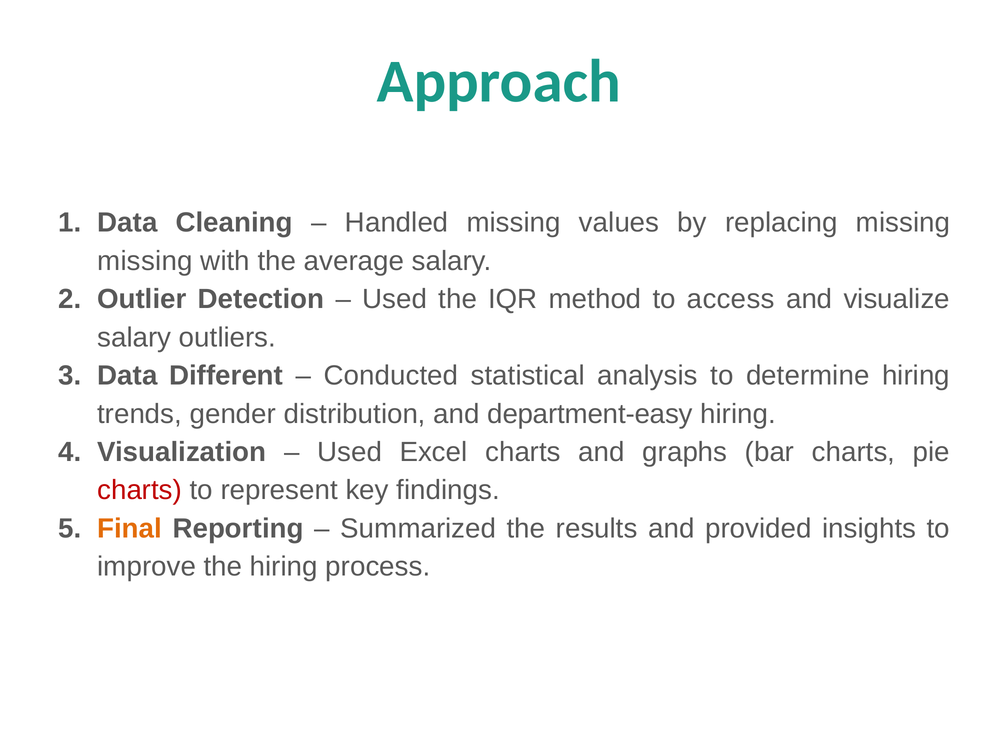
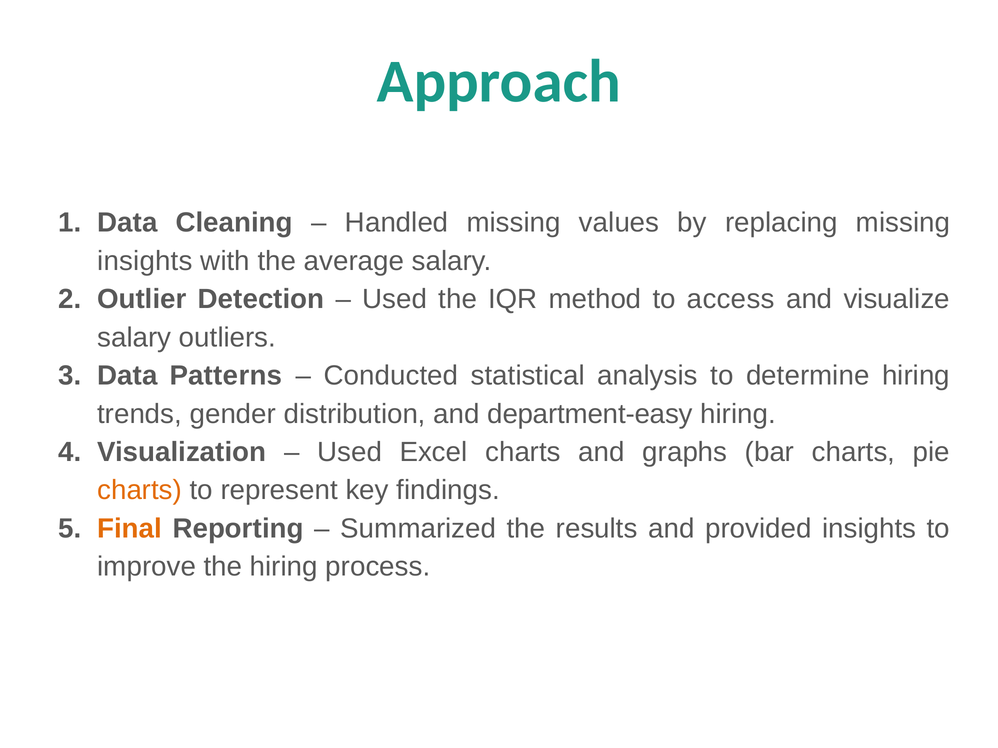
missing: missing -> insights (145, 261)
Different: Different -> Patterns (226, 376)
charts colour: red -> orange (140, 491)
